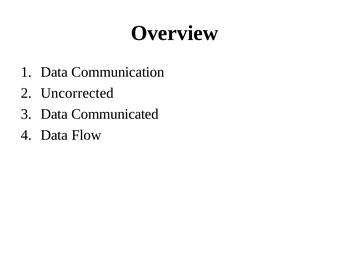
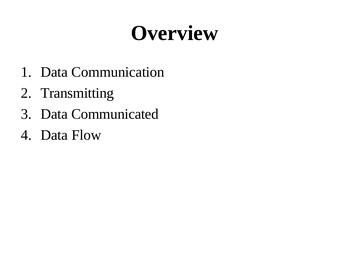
Uncorrected: Uncorrected -> Transmitting (77, 93)
